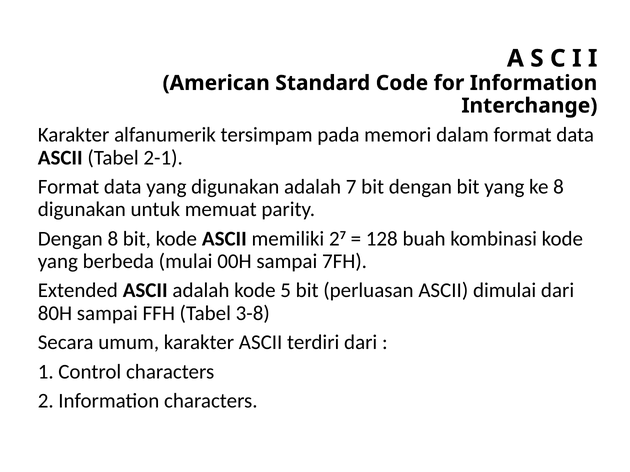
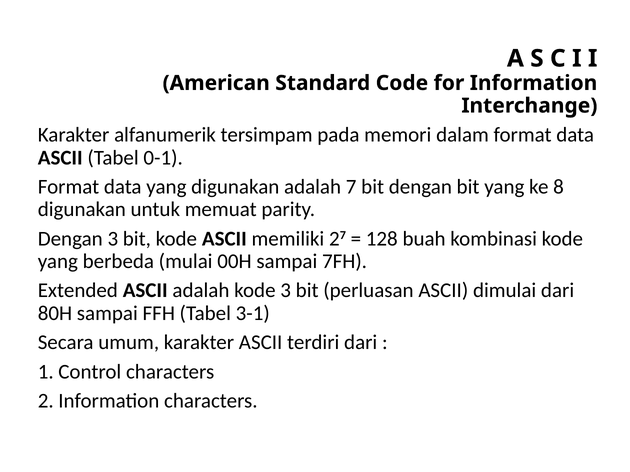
2-1: 2-1 -> 0-1 (163, 158)
Dengan 8: 8 -> 3 (113, 239)
kode 5: 5 -> 3 (286, 291)
3-8: 3-8 -> 3-1 (253, 314)
